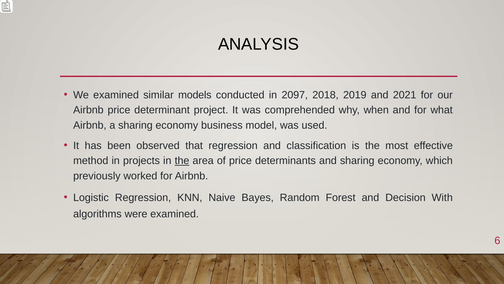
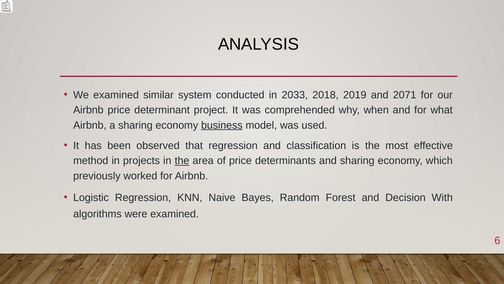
models: models -> system (195, 95)
2097: 2097 -> 2033 (295, 95)
2021: 2021 -> 2071 (405, 95)
business underline: none -> present (222, 125)
